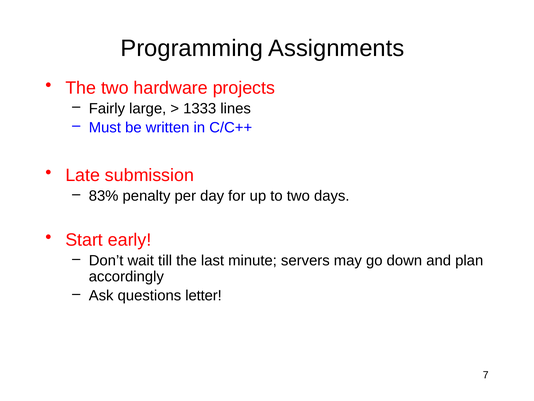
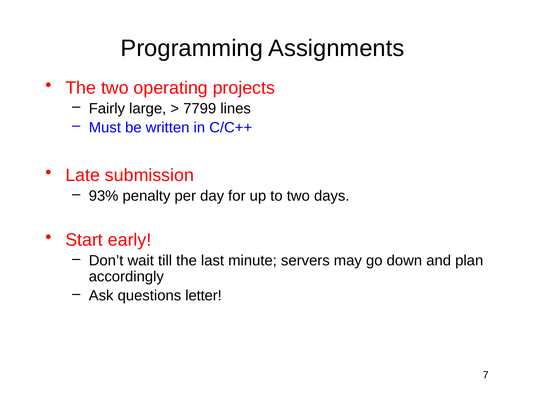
hardware: hardware -> operating (171, 88)
1333: 1333 -> 7799 (200, 108)
83%: 83% -> 93% (104, 196)
